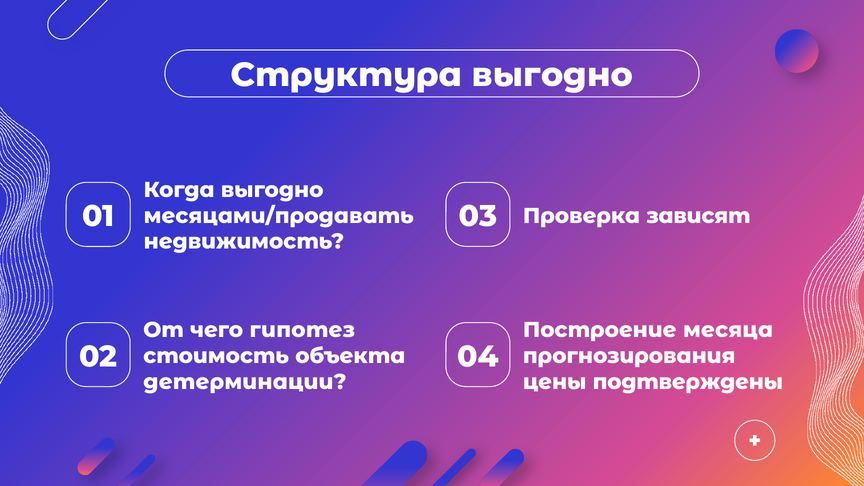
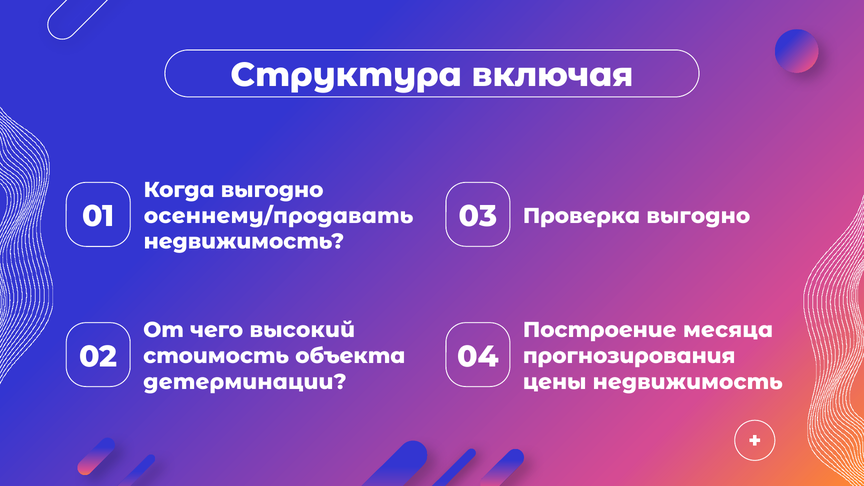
Структура выгодно: выгодно -> включая (553, 75)
месяцами/продавать: месяцами/продавать -> осеннему/продавать (279, 216)
Проверка зависят: зависят -> выгодно (698, 216)
гипотез: гипотез -> высокий (302, 330)
цены подтверждены: подтверждены -> недвижимость (688, 382)
